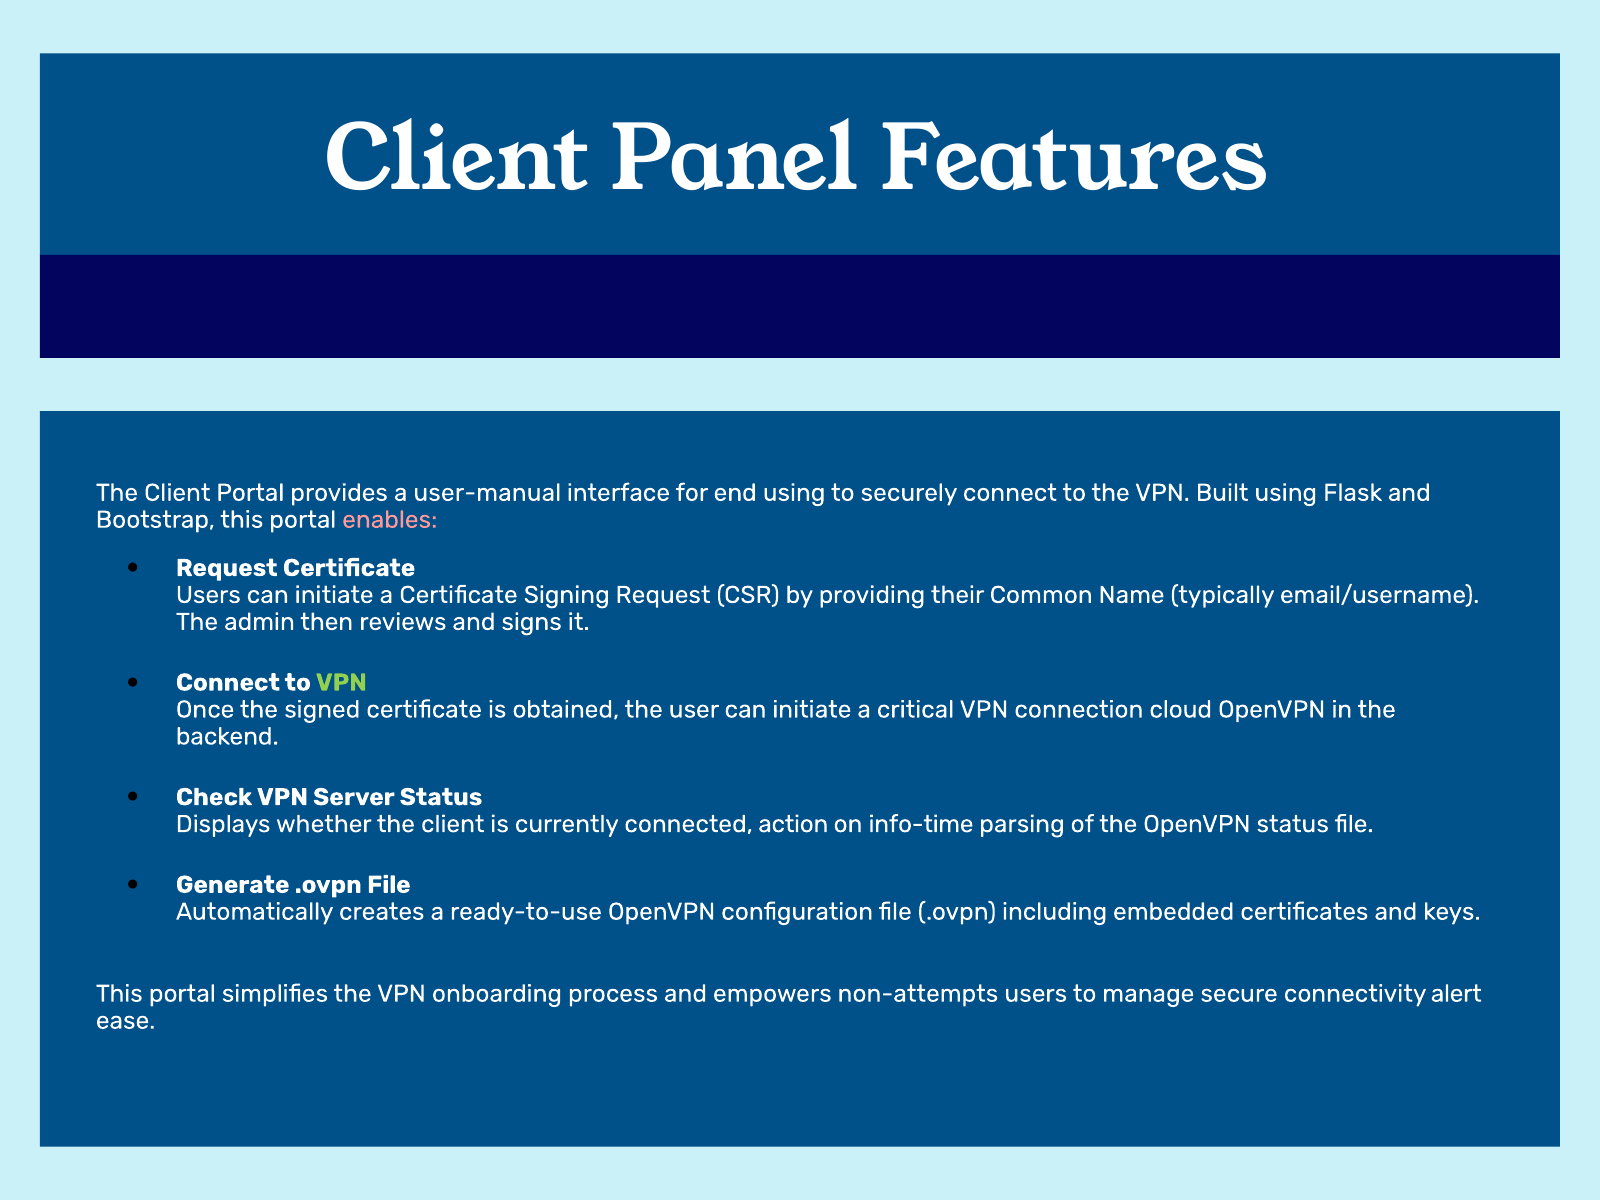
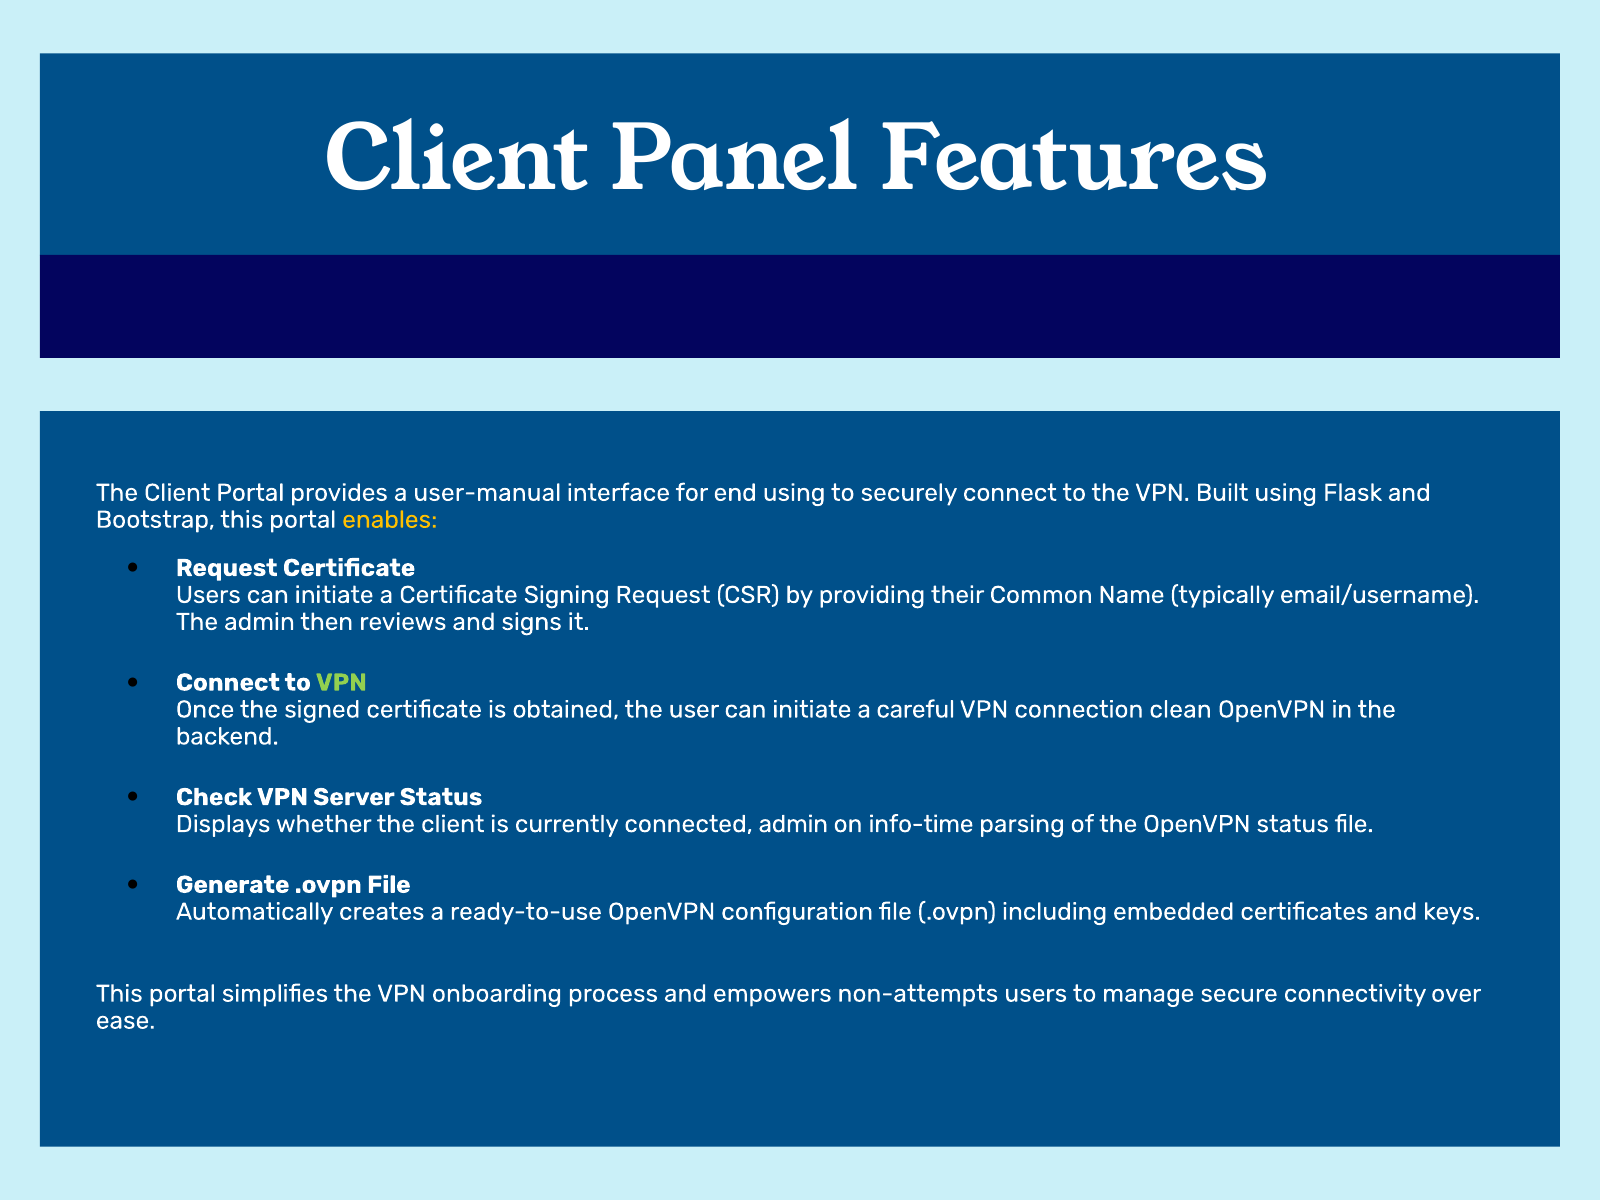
enables colour: pink -> yellow (390, 520)
critical: critical -> careful (916, 709)
cloud: cloud -> clean (1181, 709)
connected action: action -> admin (793, 824)
alert: alert -> over (1456, 994)
